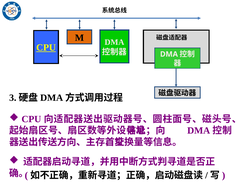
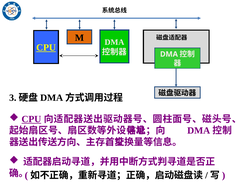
CPU underline: none -> present (31, 119)
